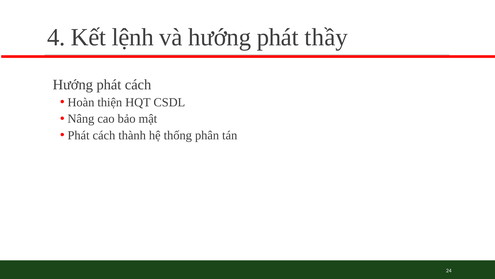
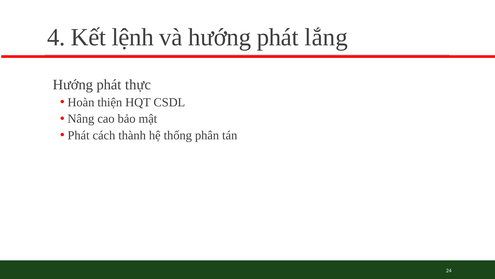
thầy: thầy -> lắng (326, 37)
Hướng phát cách: cách -> thực (138, 84)
